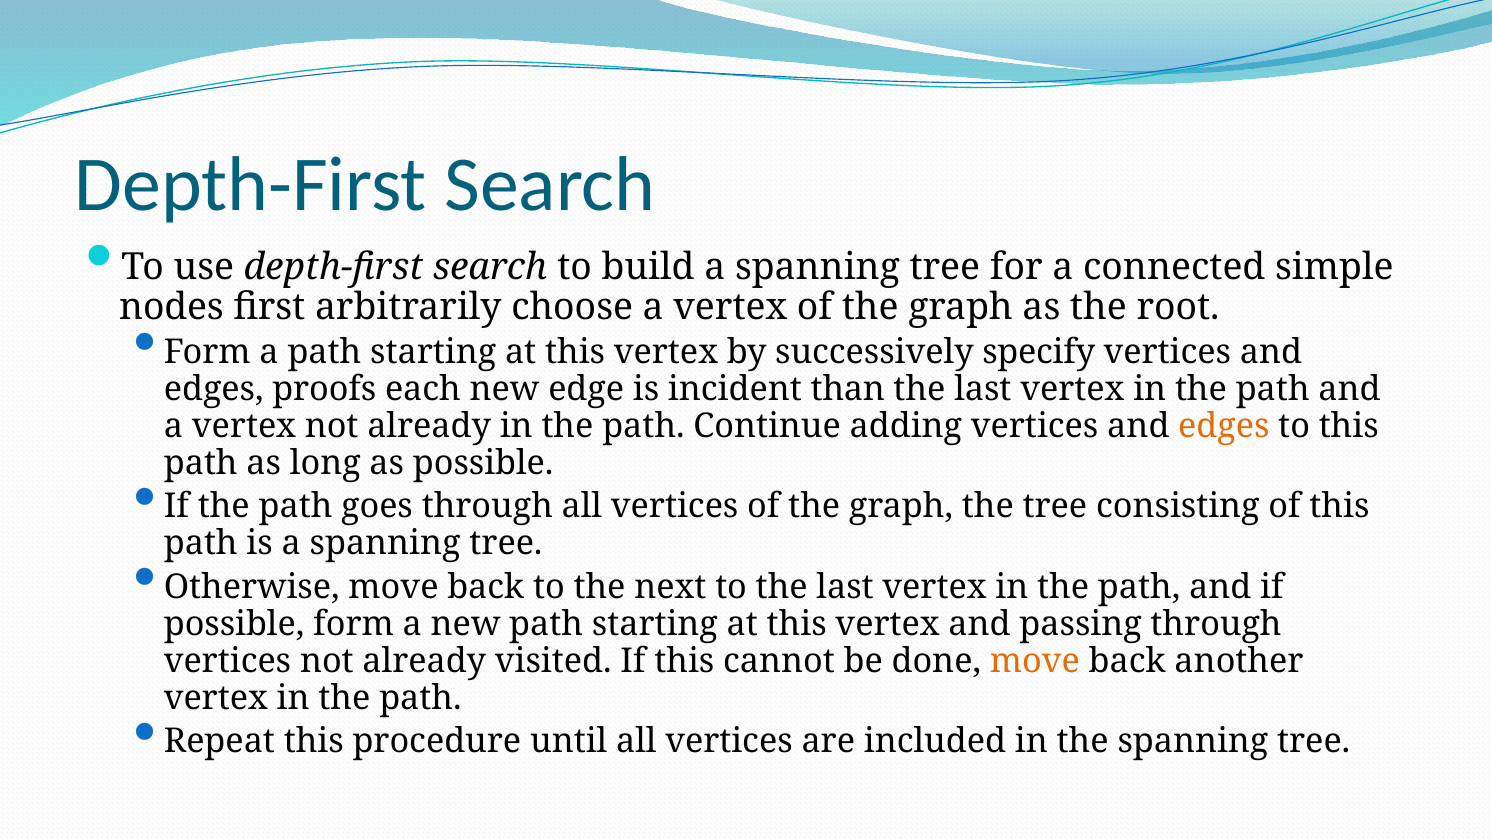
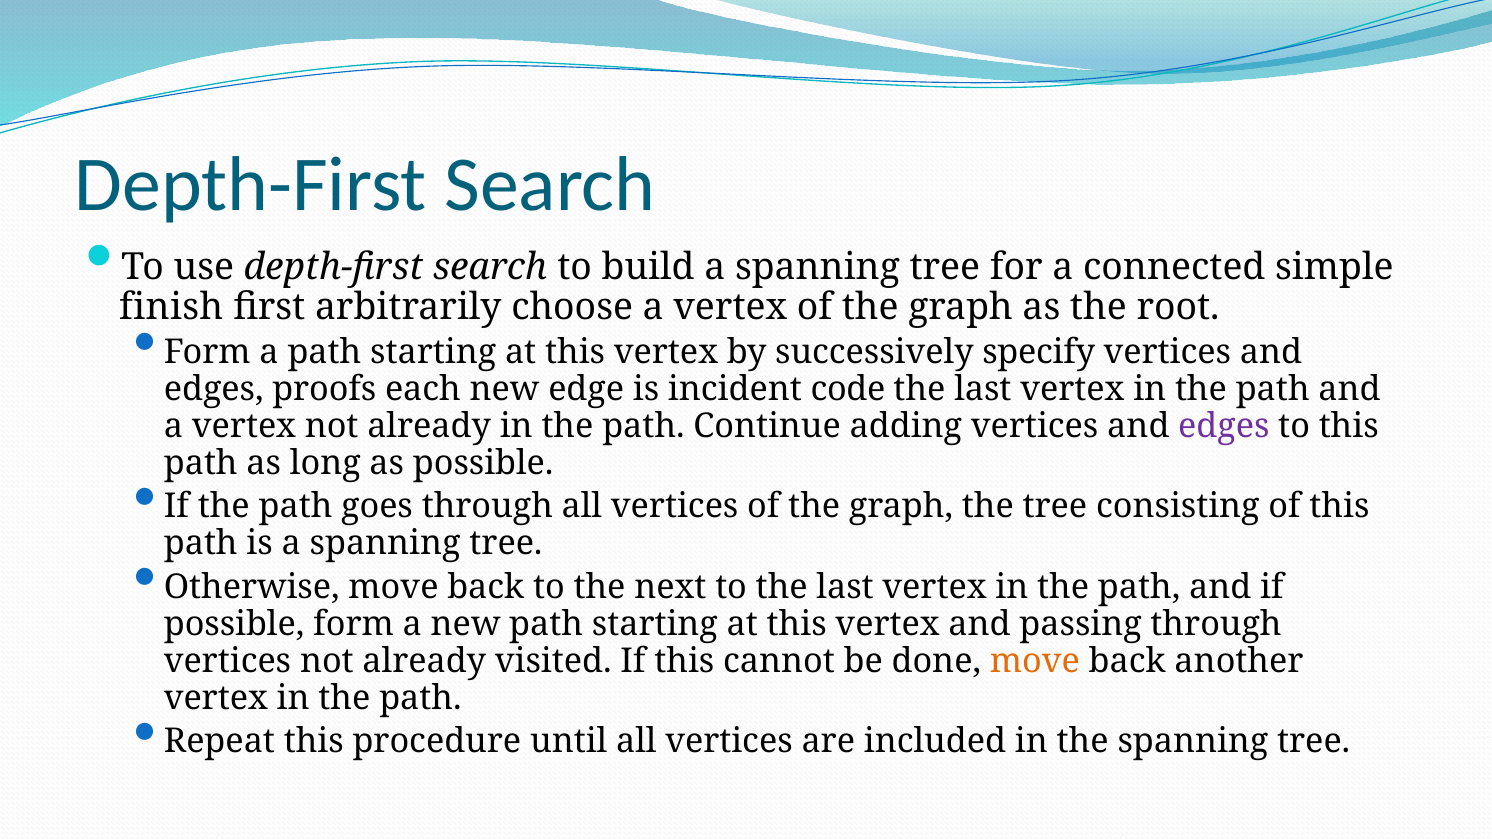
nodes: nodes -> finish (171, 308)
than: than -> code (848, 389)
edges colour: orange -> purple (1224, 426)
